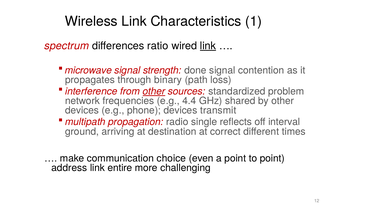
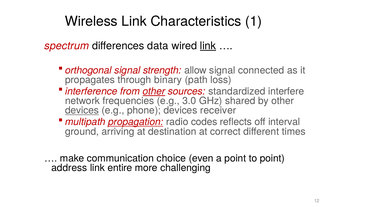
ratio: ratio -> data (158, 46)
microwave: microwave -> orthogonal (88, 70)
done: done -> allow (195, 70)
contention: contention -> connected (261, 70)
problem: problem -> interfere (286, 91)
4.4: 4.4 -> 3.0 (189, 101)
devices underline: none -> present (82, 110)
transmit: transmit -> receiver (218, 110)
propagation underline: none -> present (136, 122)
single: single -> codes (204, 122)
